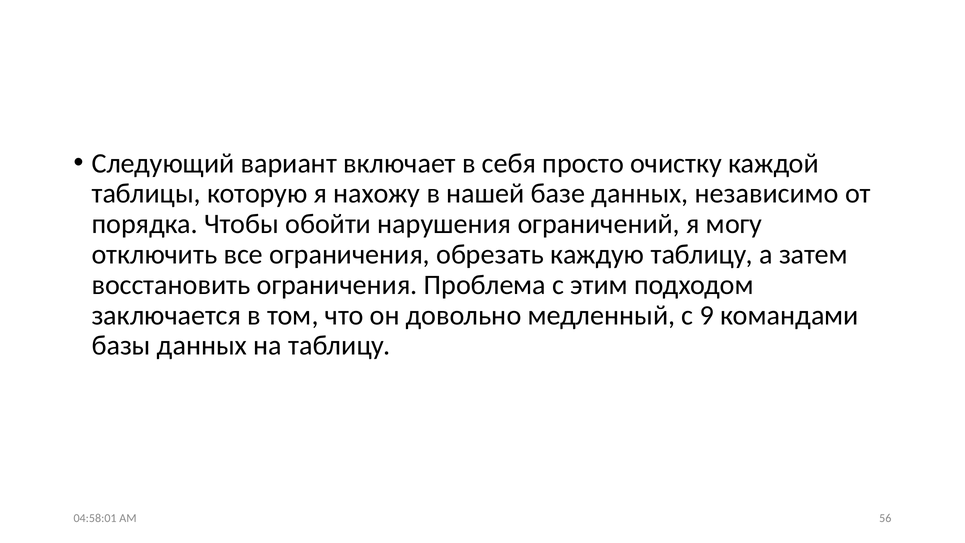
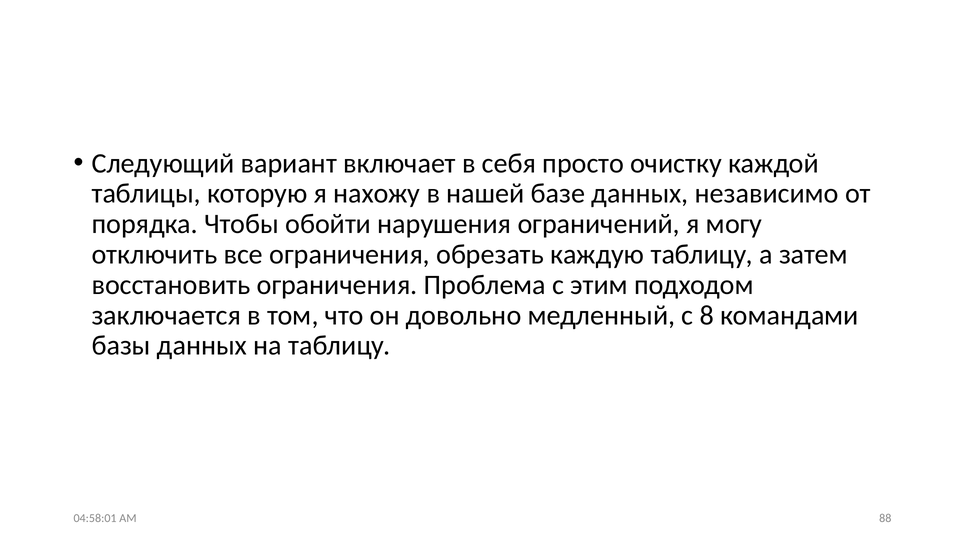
9: 9 -> 8 (707, 315)
56: 56 -> 88 (885, 518)
